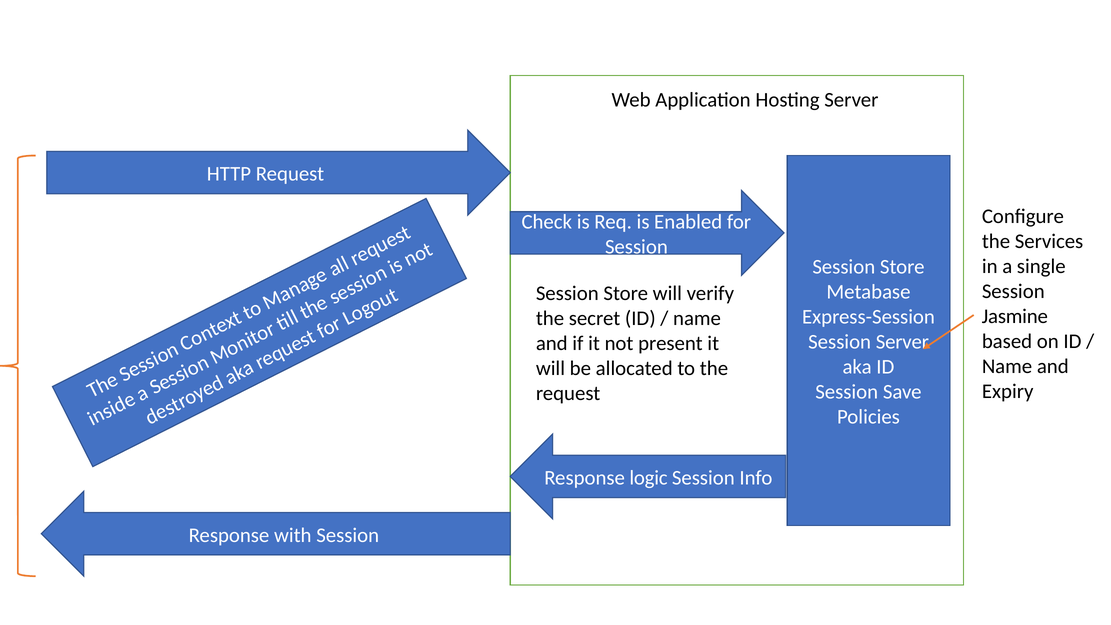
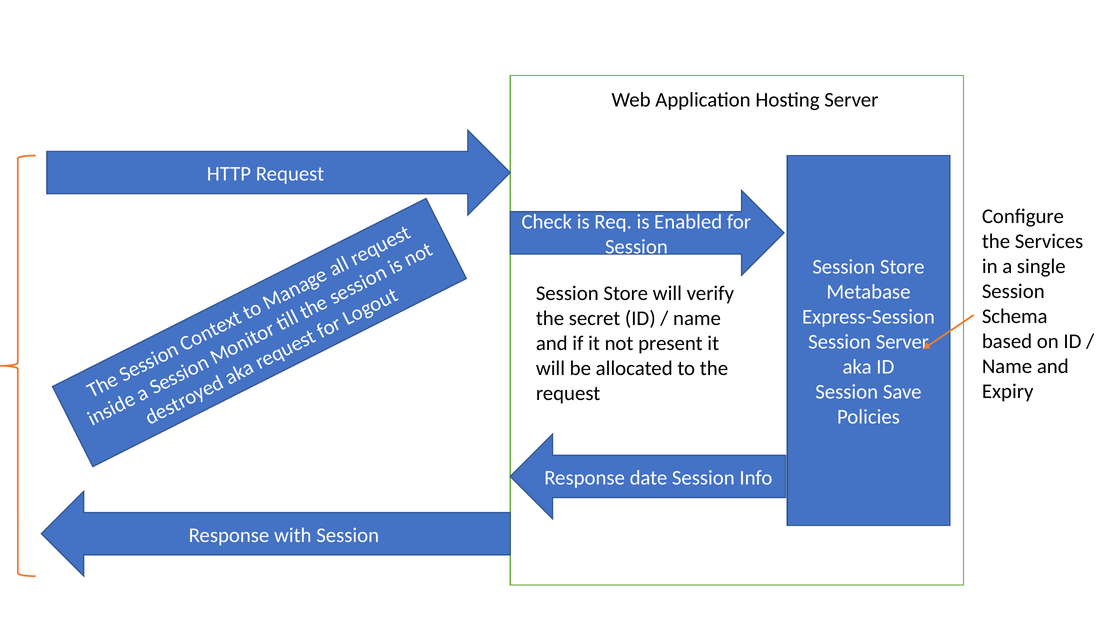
Jasmine: Jasmine -> Schema (1015, 316)
logic: logic -> date (649, 478)
